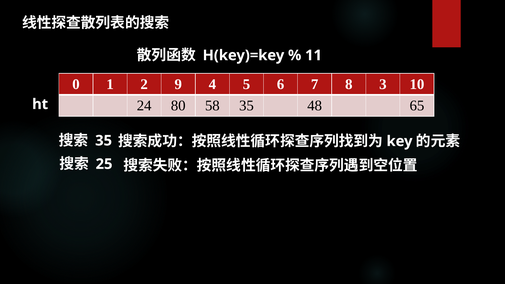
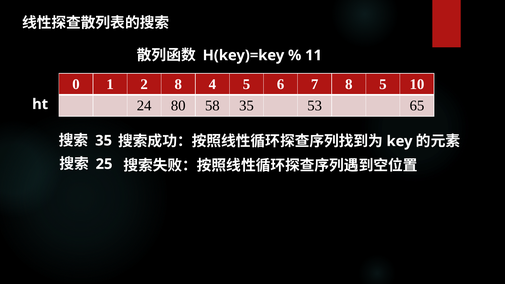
2 9: 9 -> 8 (178, 84)
8 3: 3 -> 5 (383, 84)
48: 48 -> 53 (315, 106)
